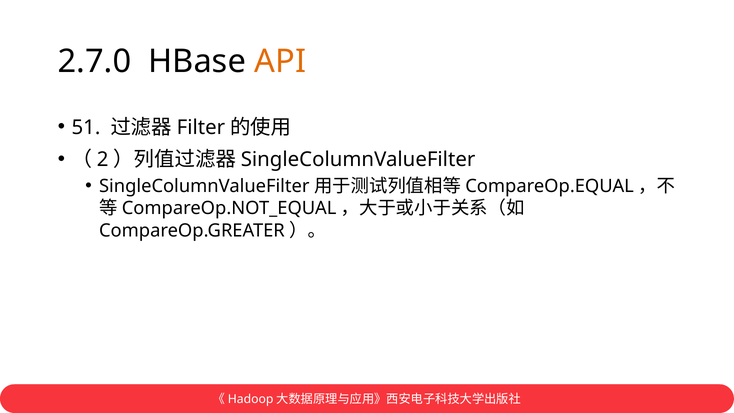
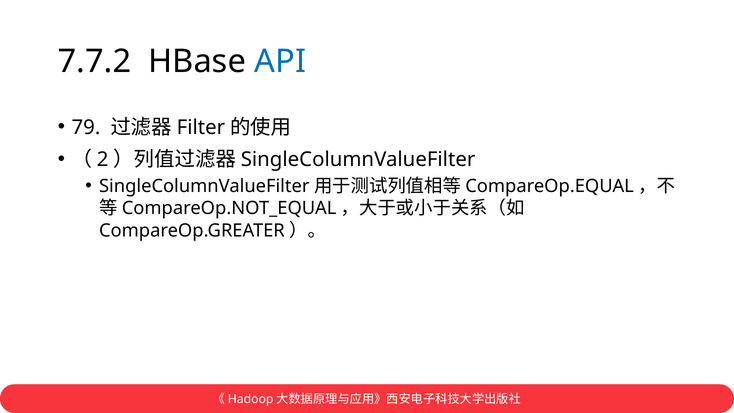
2.7.0: 2.7.0 -> 7.7.2 (95, 62)
API colour: orange -> blue (280, 62)
51: 51 -> 79 (86, 127)
